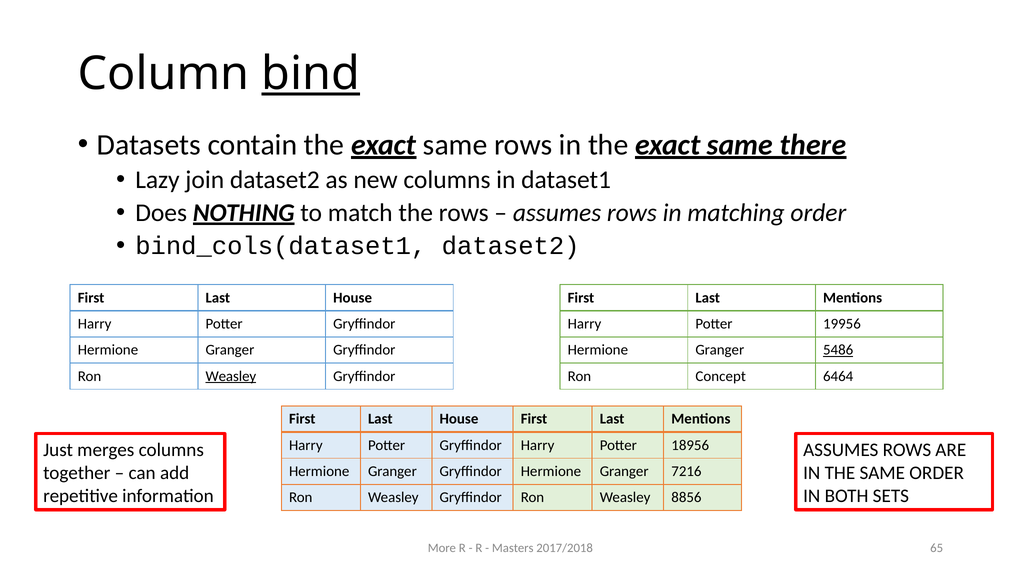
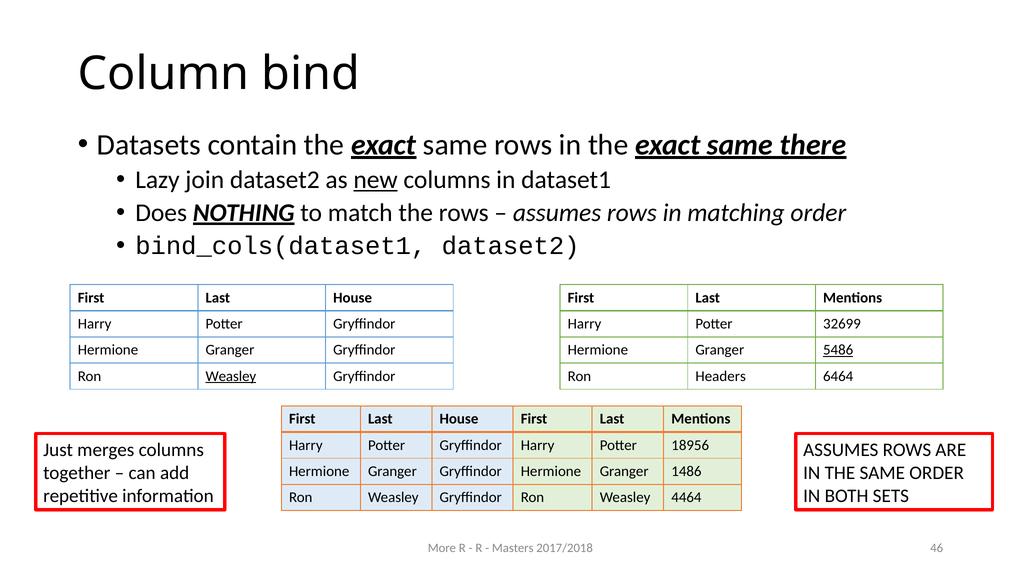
bind underline: present -> none (311, 74)
new underline: none -> present (376, 180)
19956: 19956 -> 32699 (842, 324)
Concept: Concept -> Headers (721, 376)
7216: 7216 -> 1486 (686, 472)
8856: 8856 -> 4464 (686, 498)
65: 65 -> 46 (937, 548)
